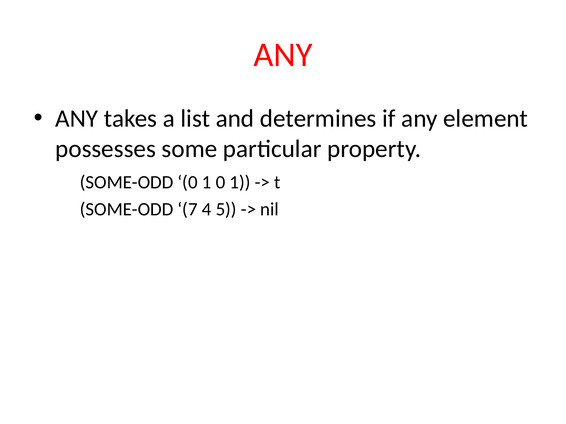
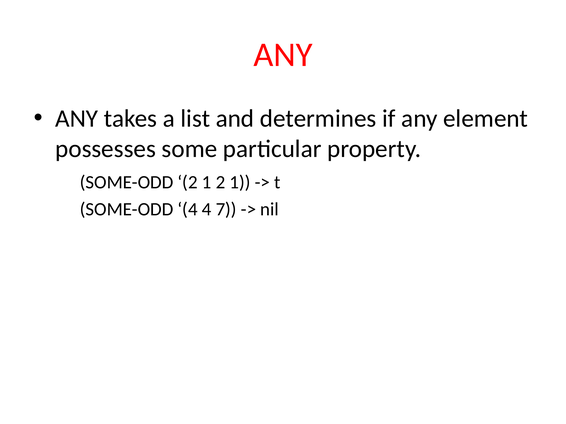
SOME-ODD 0: 0 -> 2 (188, 182)
1 0: 0 -> 2 (220, 182)
SOME-ODD 7: 7 -> 4 (188, 210)
5: 5 -> 7 (226, 210)
